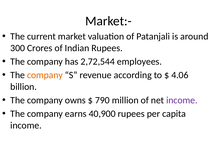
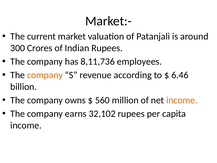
2,72,544: 2,72,544 -> 8,11,736 (98, 61)
4.06: 4.06 -> 6.46 (180, 75)
790: 790 -> 560 (102, 100)
income colour: purple -> orange (182, 100)
40,900: 40,900 -> 32,102 (102, 114)
